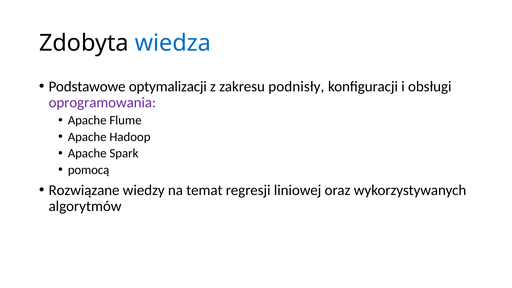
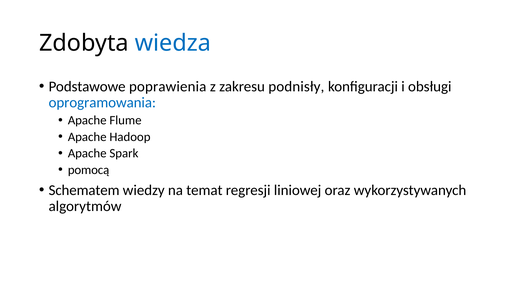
optymalizacji: optymalizacji -> poprawienia (168, 87)
oprogramowania colour: purple -> blue (102, 103)
Rozwiązane: Rozwiązane -> Schematem (84, 190)
